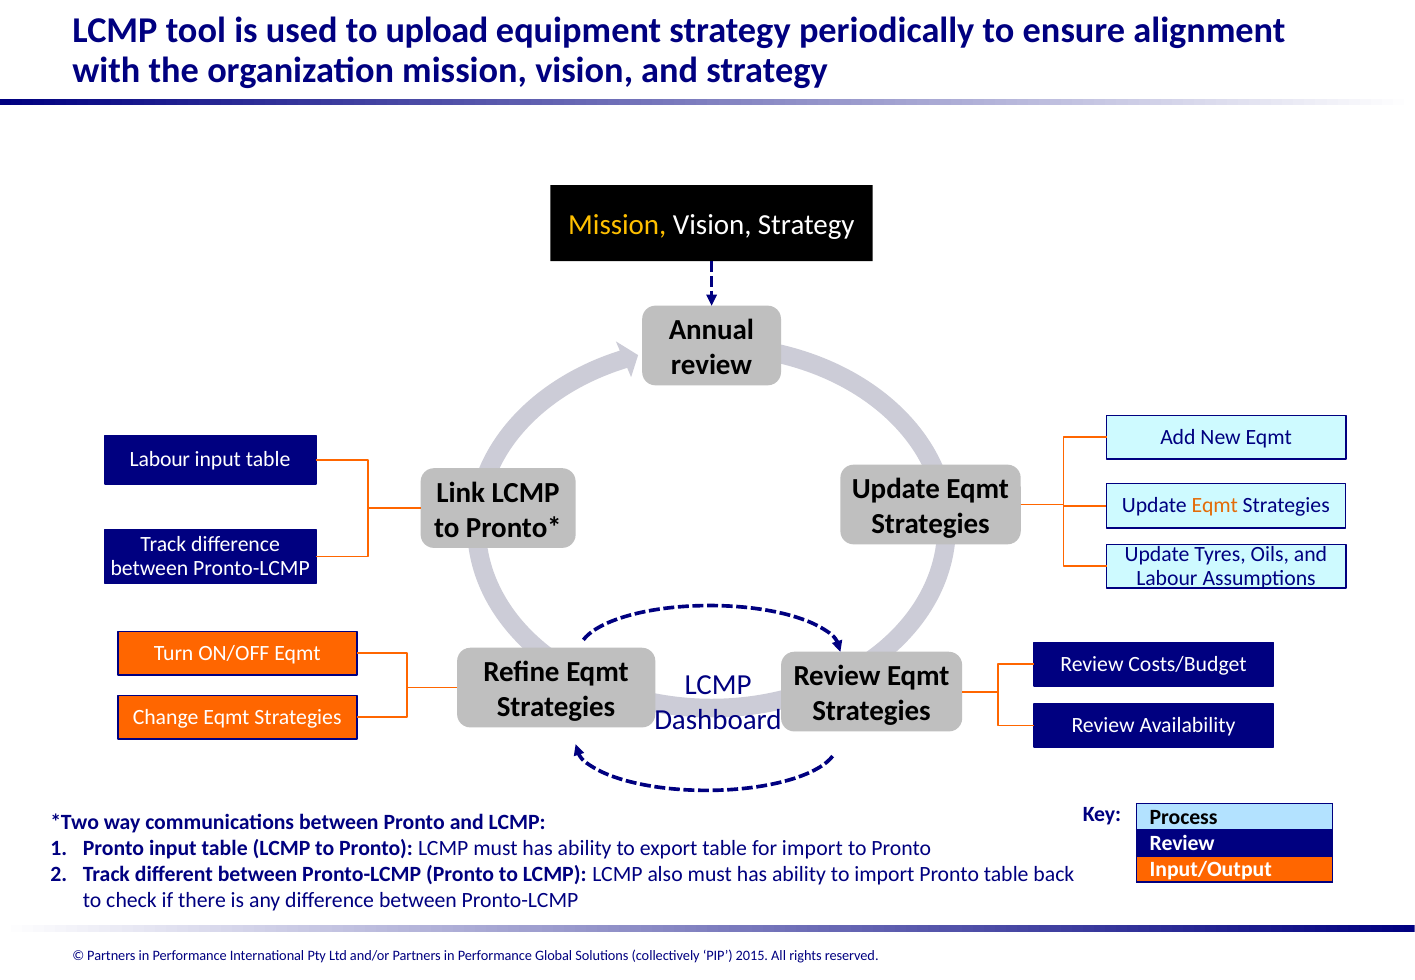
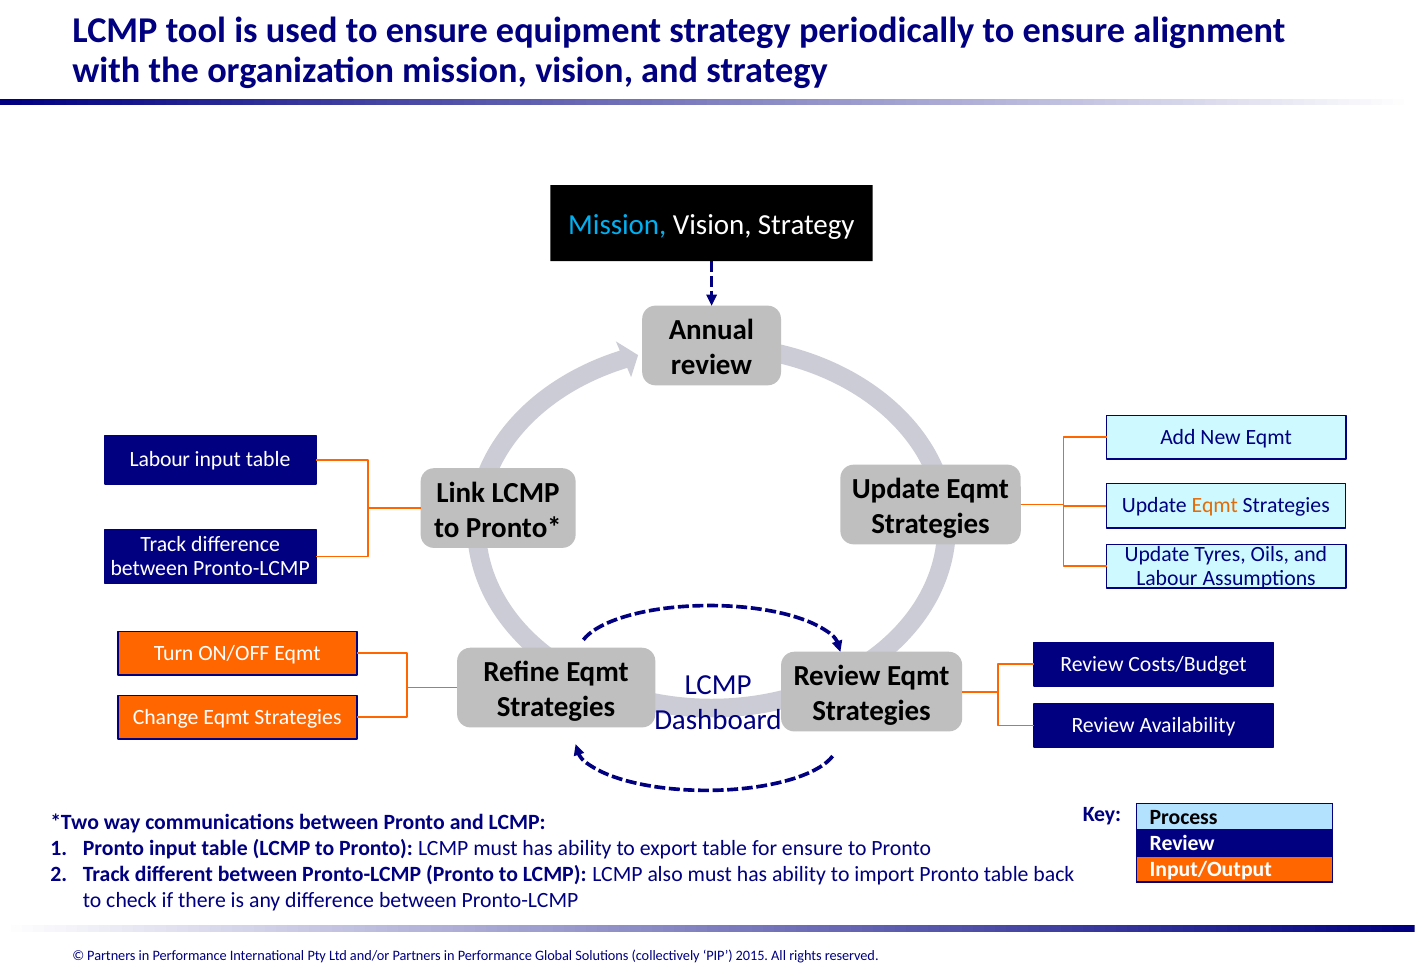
used to upload: upload -> ensure (437, 30)
Mission colour: yellow -> light blue (617, 225)
for import: import -> ensure (812, 848)
